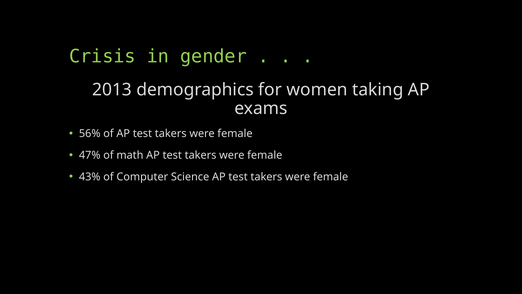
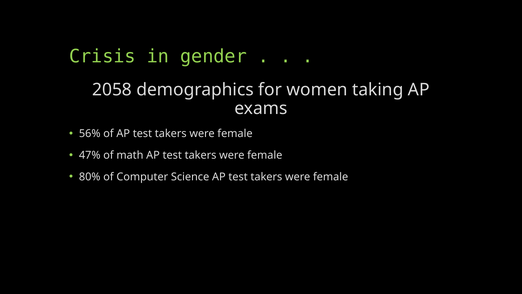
2013: 2013 -> 2058 (112, 90)
43%: 43% -> 80% (90, 177)
